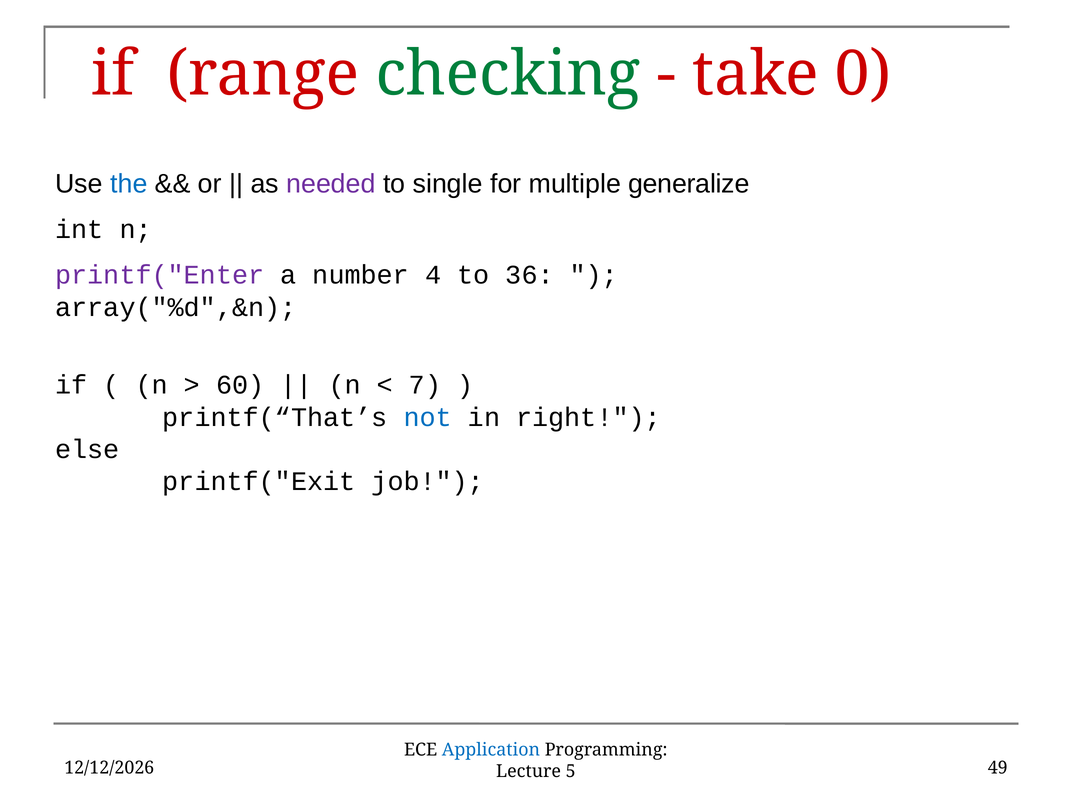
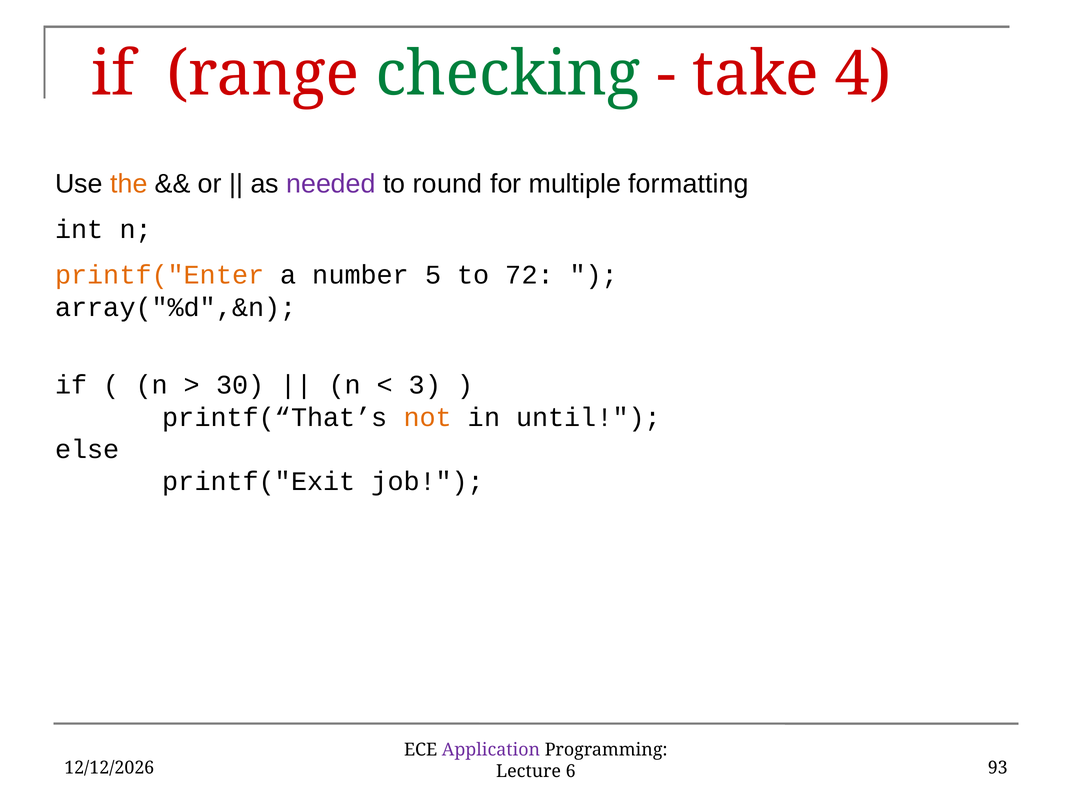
0: 0 -> 4 (863, 74)
the colour: blue -> orange (129, 184)
single: single -> round (448, 184)
generalize: generalize -> formatting (689, 184)
printf("Enter colour: purple -> orange (160, 275)
4: 4 -> 5 (433, 275)
36: 36 -> 72 (530, 275)
60: 60 -> 30 (240, 385)
7: 7 -> 3 (425, 385)
not colour: blue -> orange (428, 417)
right: right -> until (589, 417)
Application colour: blue -> purple (491, 750)
49: 49 -> 93 (998, 768)
5: 5 -> 6 (571, 771)
